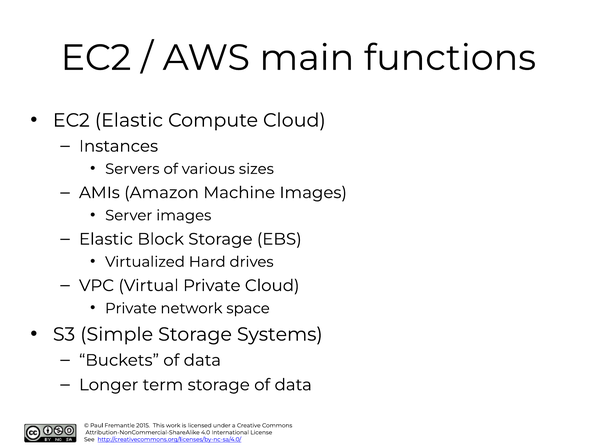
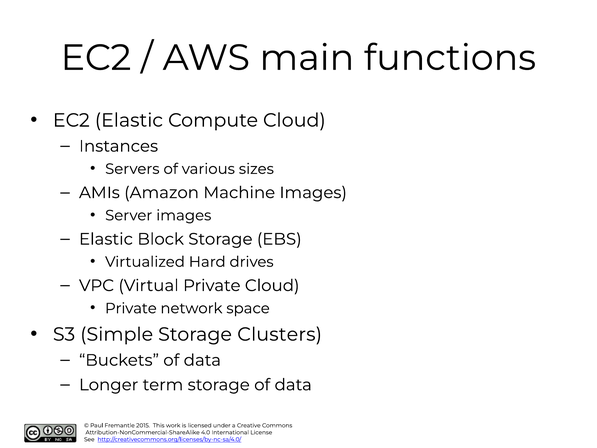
Systems: Systems -> Clusters (280, 334)
